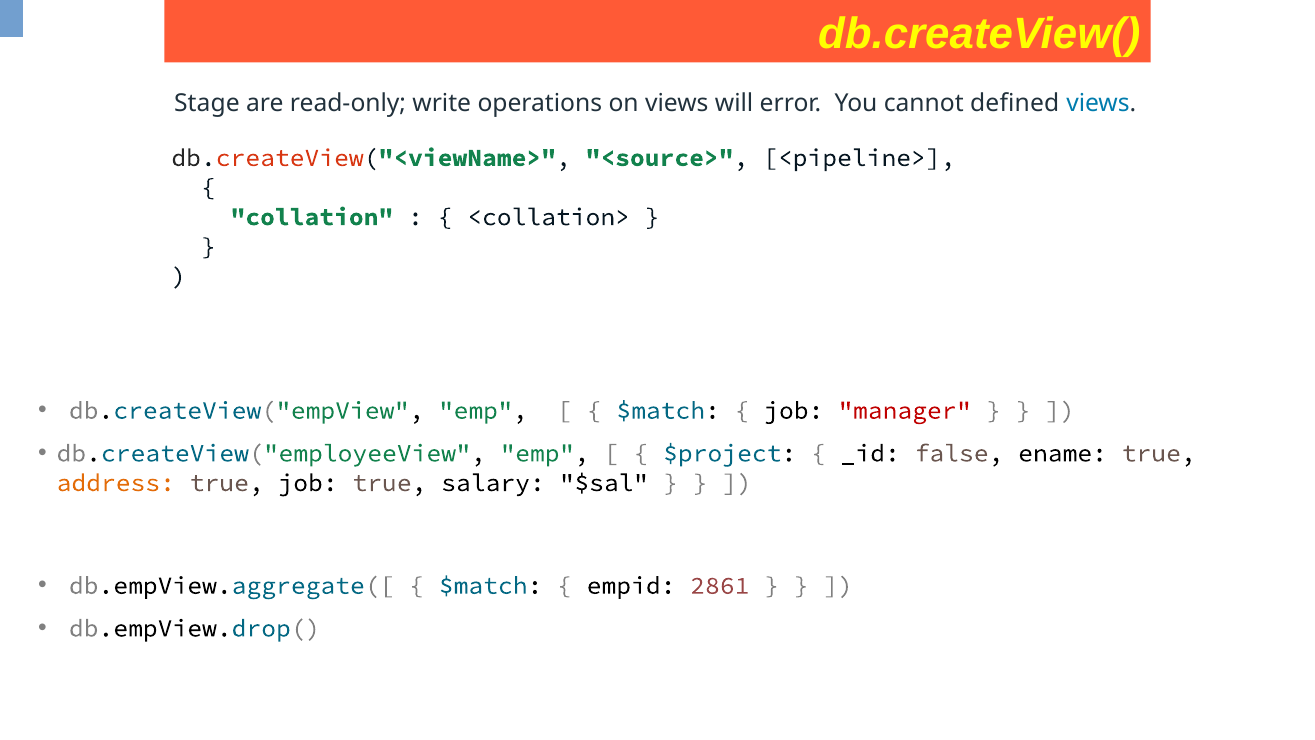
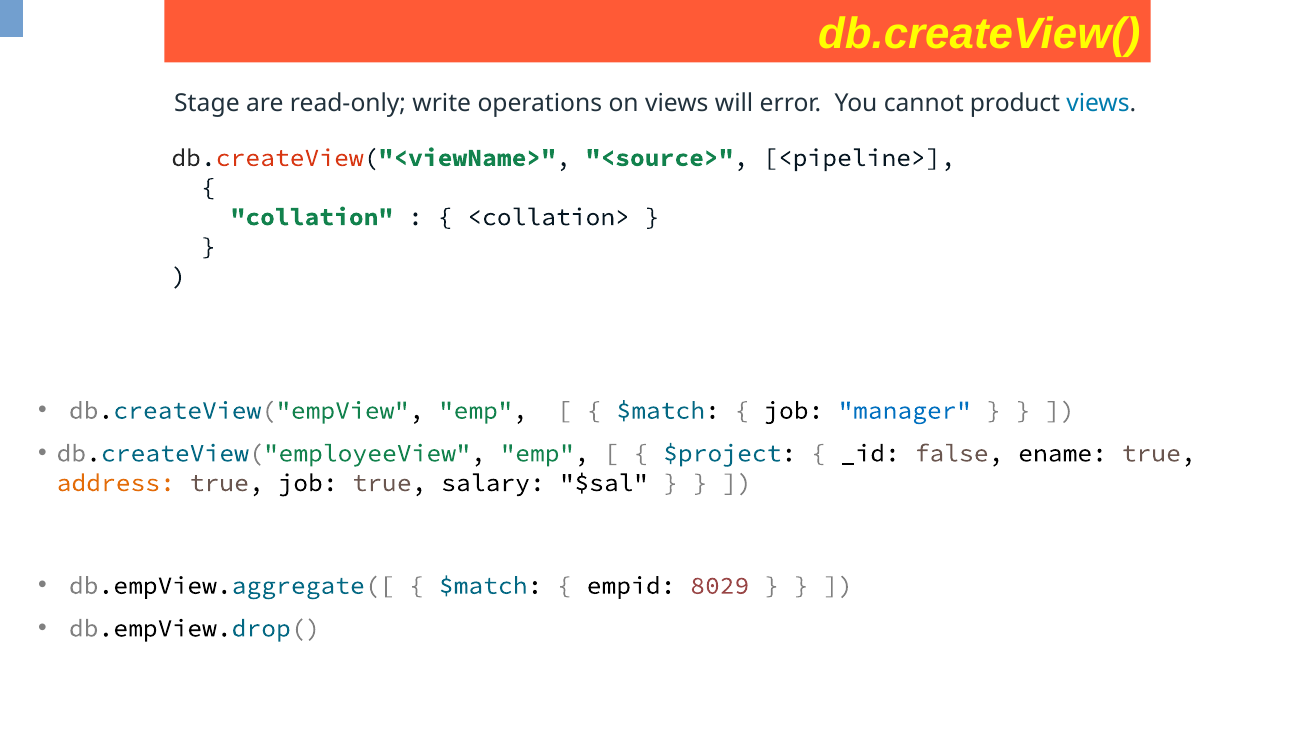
defined: defined -> product (1015, 104)
manager colour: red -> blue (905, 410)
2861: 2861 -> 8029 (720, 585)
